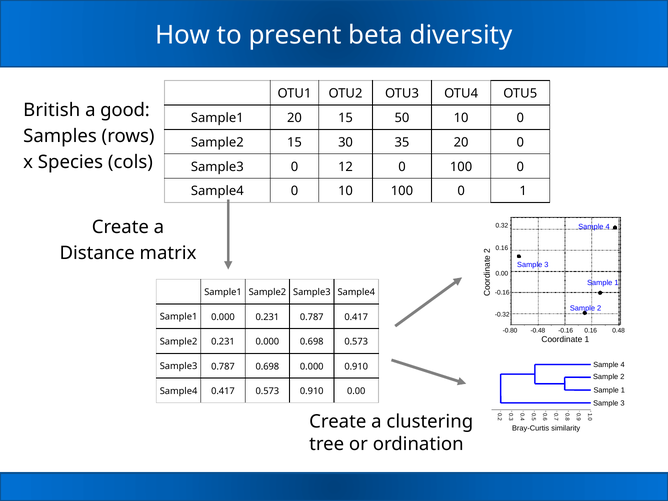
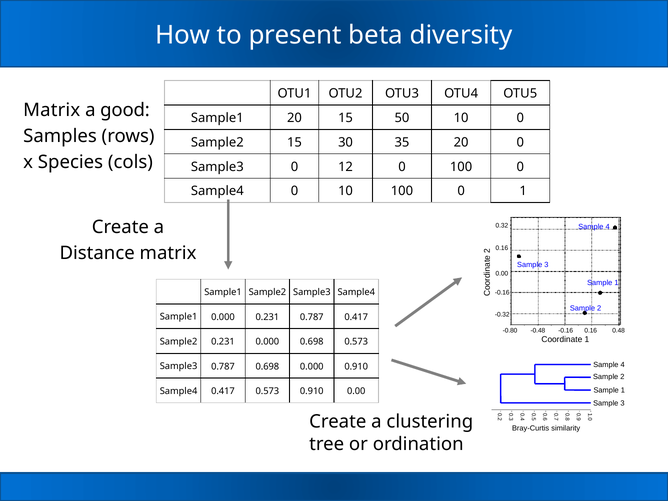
British: British -> Matrix (52, 110)
